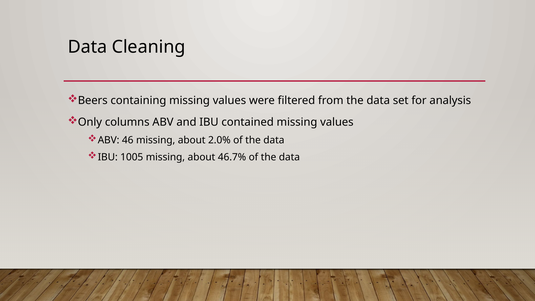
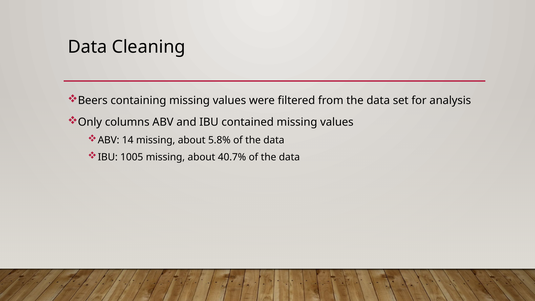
46: 46 -> 14 (128, 140)
2.0%: 2.0% -> 5.8% (219, 140)
46.7%: 46.7% -> 40.7% (232, 157)
